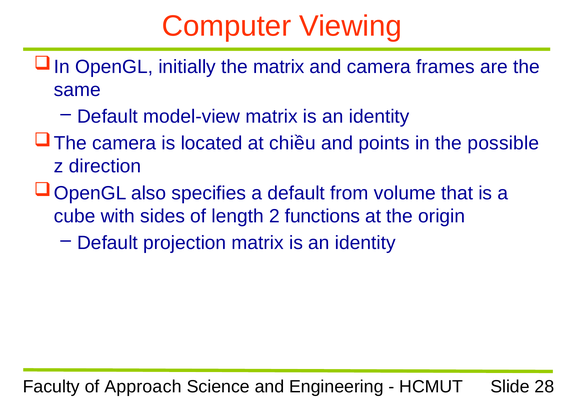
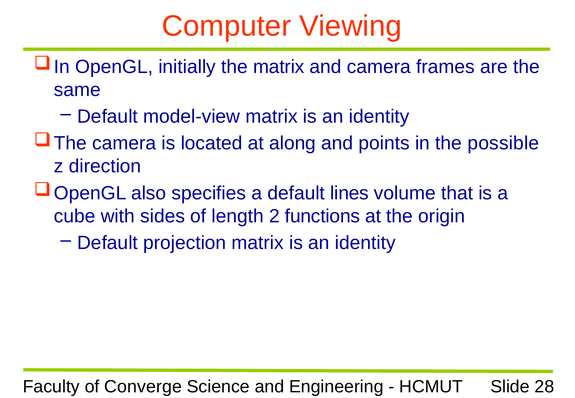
chiều: chiều -> along (293, 143)
from: from -> lines (350, 193)
Approach: Approach -> Converge (143, 387)
